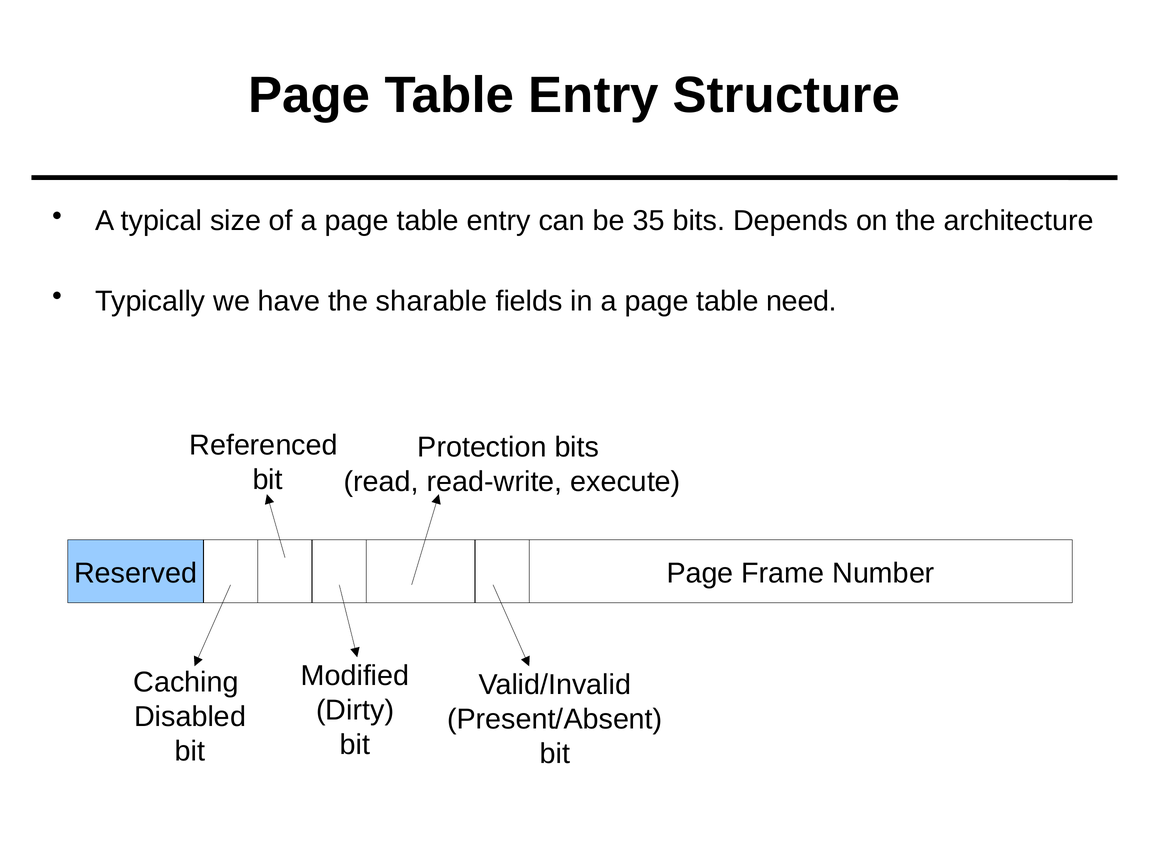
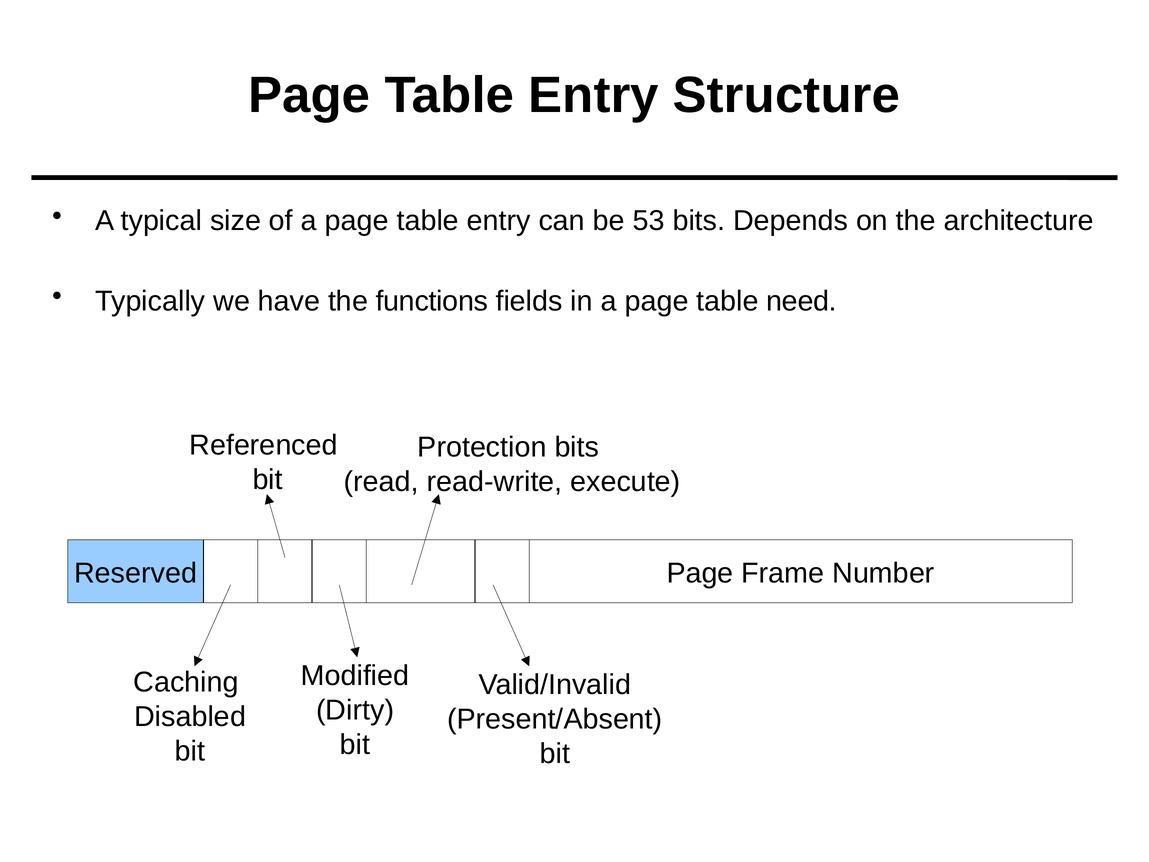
35: 35 -> 53 (649, 221)
sharable: sharable -> functions (432, 301)
